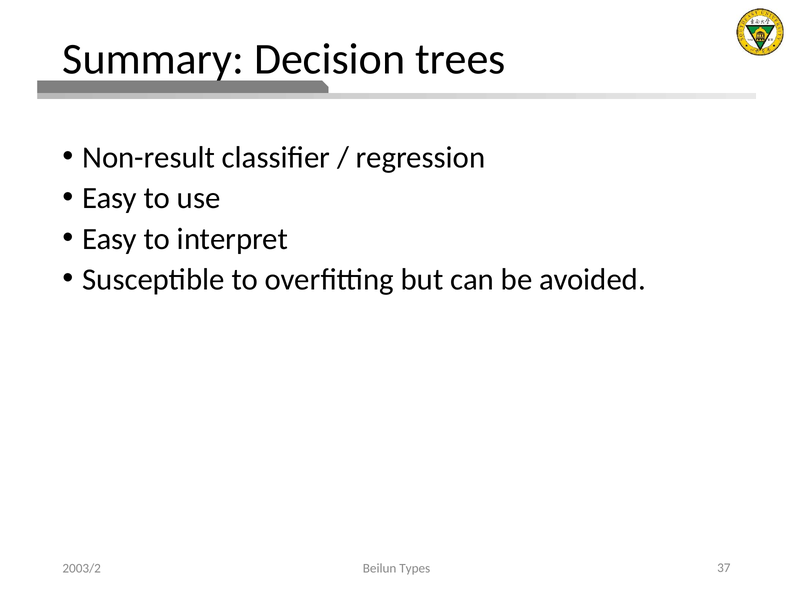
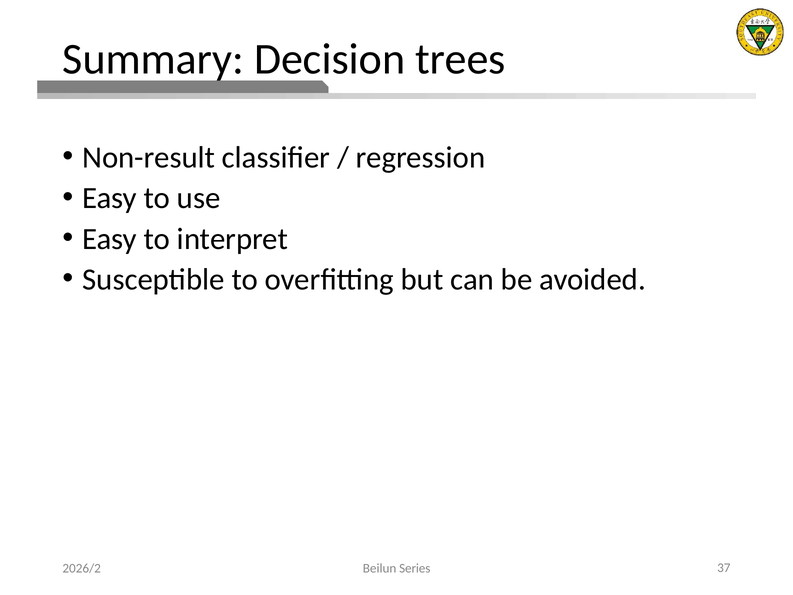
2003/2: 2003/2 -> 2026/2 (82, 568)
Types: Types -> Series (415, 568)
